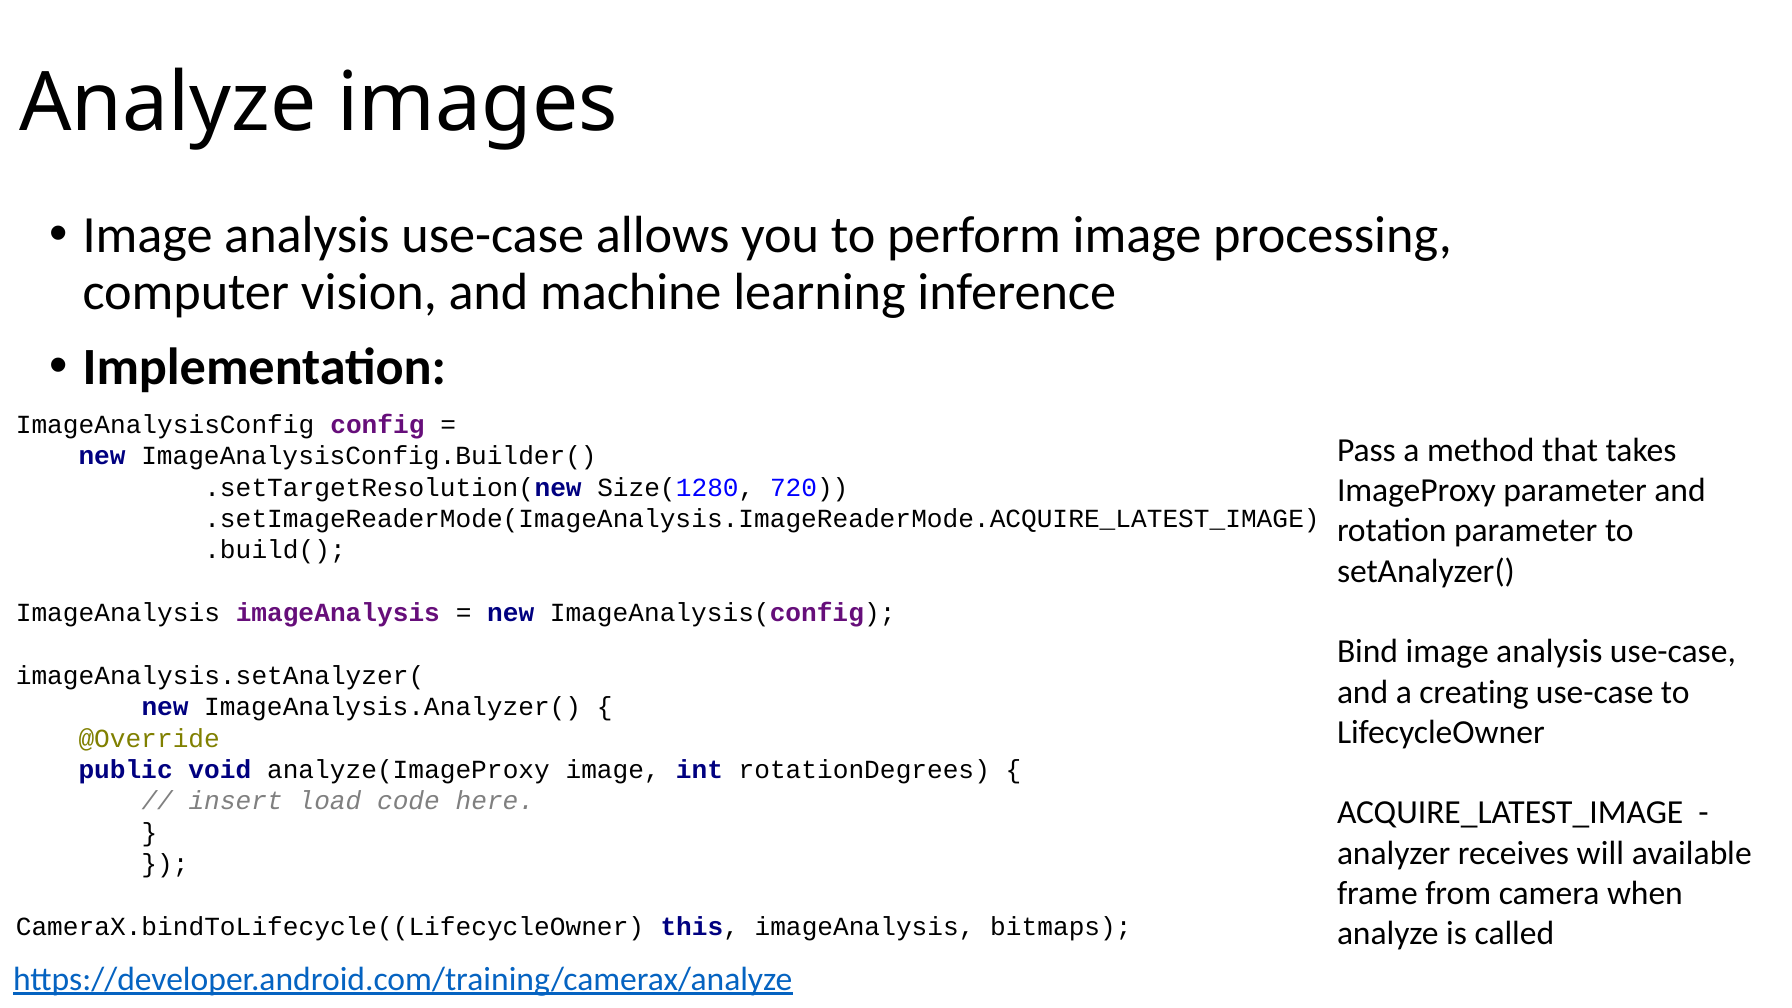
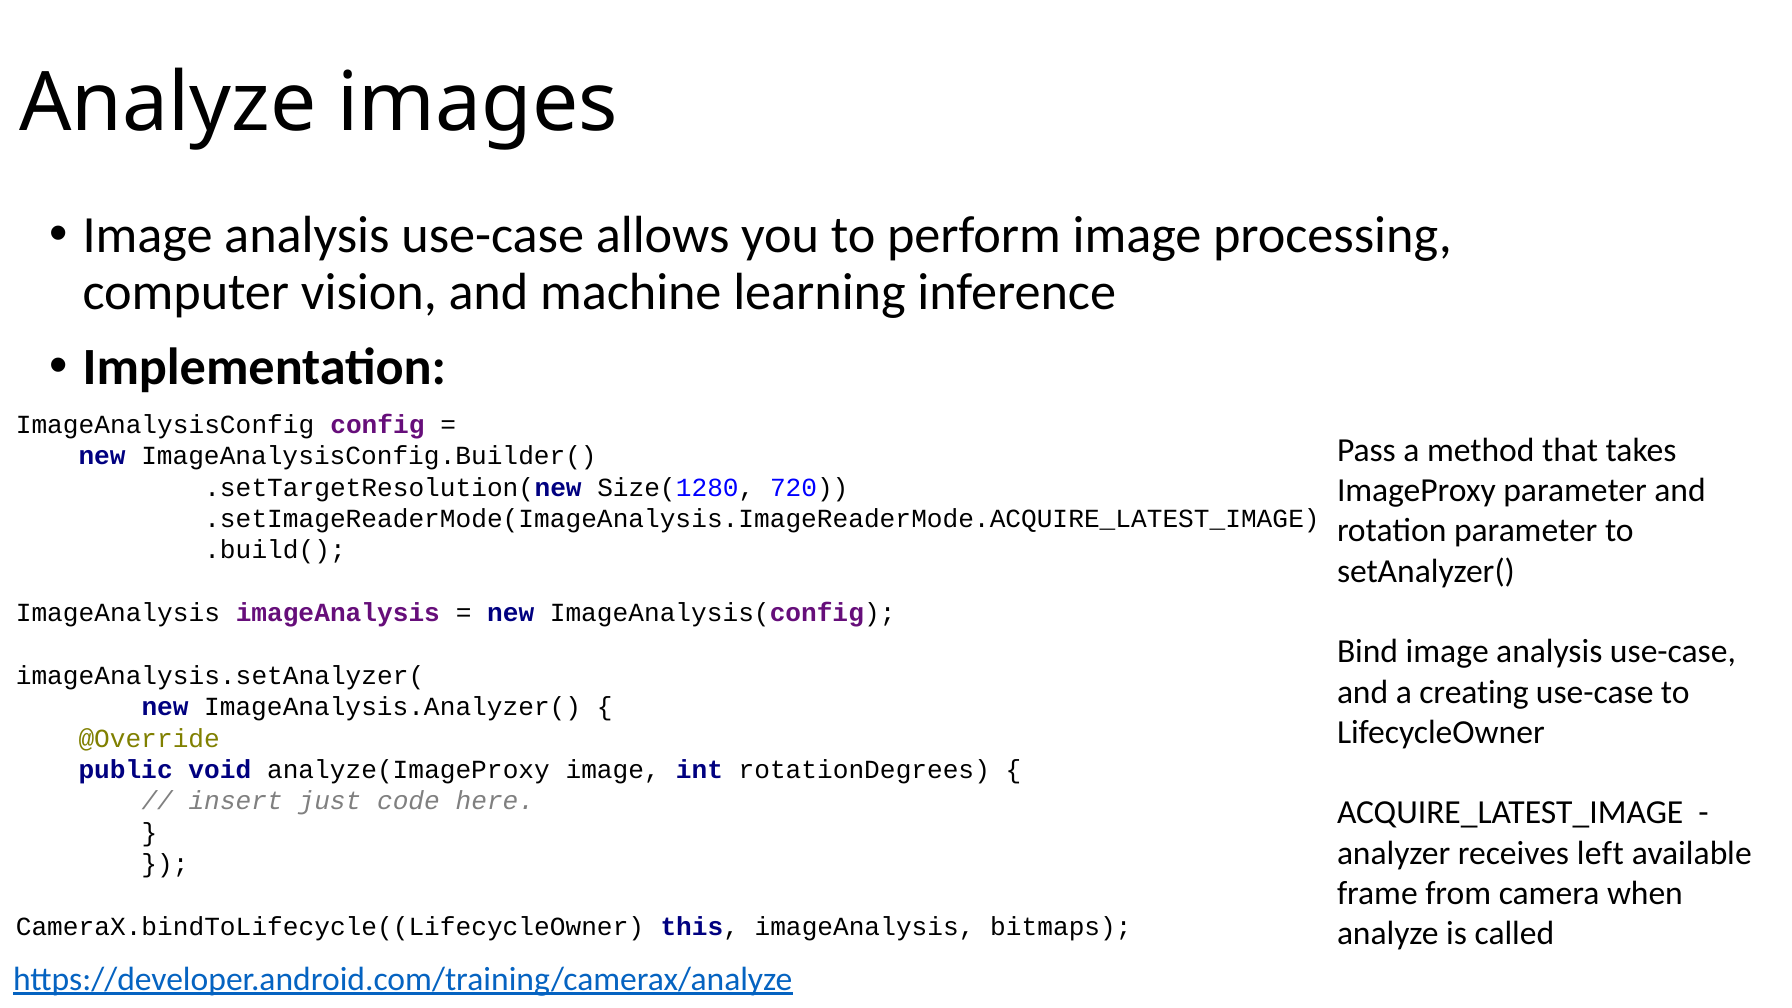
load: load -> just (330, 801)
will: will -> left (1600, 853)
